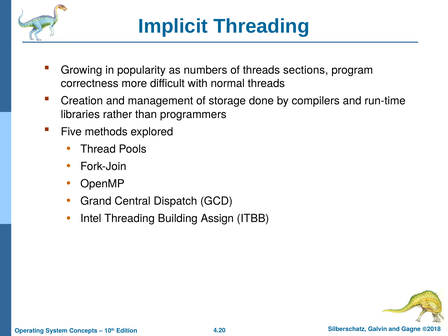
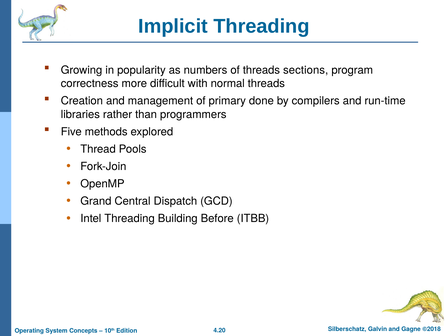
storage: storage -> primary (227, 101)
Assign: Assign -> Before (217, 219)
